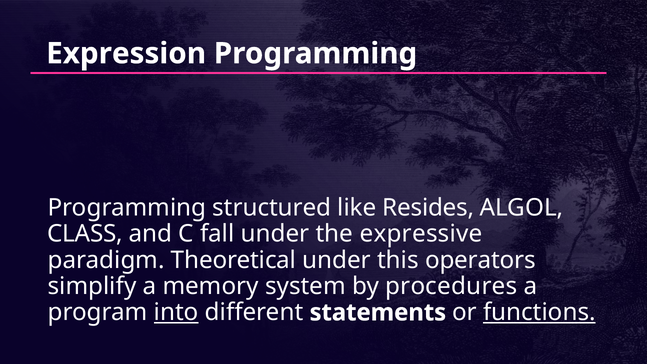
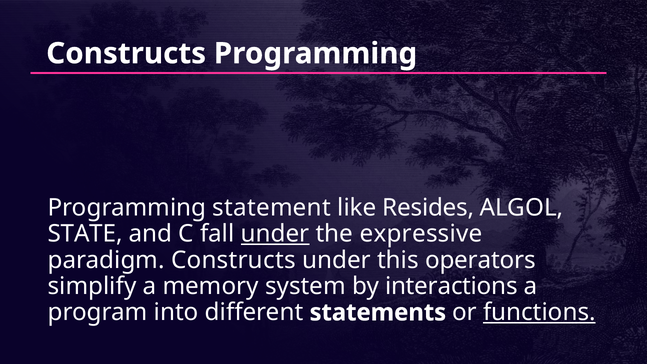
Expression: Expression -> Constructs (126, 53)
structured: structured -> statement (272, 208)
CLASS: CLASS -> STATE (85, 234)
under underline: none -> present (275, 234)
paradigm Theoretical: Theoretical -> Constructs (233, 260)
procedures: procedures -> interactions (451, 286)
into underline: present -> none (176, 312)
